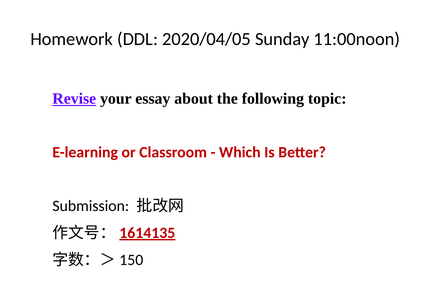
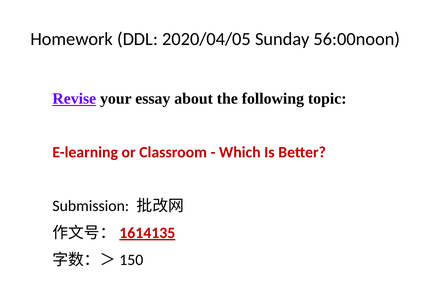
11:00noon: 11:00noon -> 56:00noon (357, 39)
